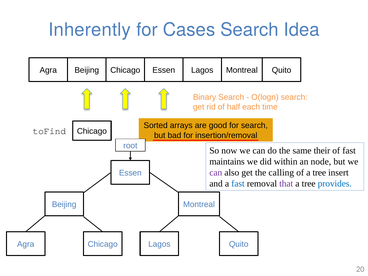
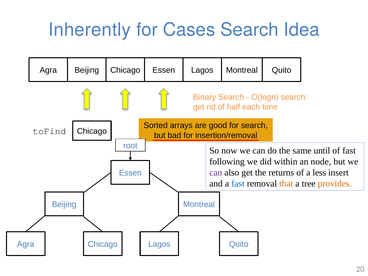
their: their -> until (322, 151)
maintains: maintains -> following (227, 162)
calling: calling -> returns (281, 173)
of a tree: tree -> less (319, 173)
that colour: purple -> orange (286, 184)
provides colour: blue -> orange (335, 184)
